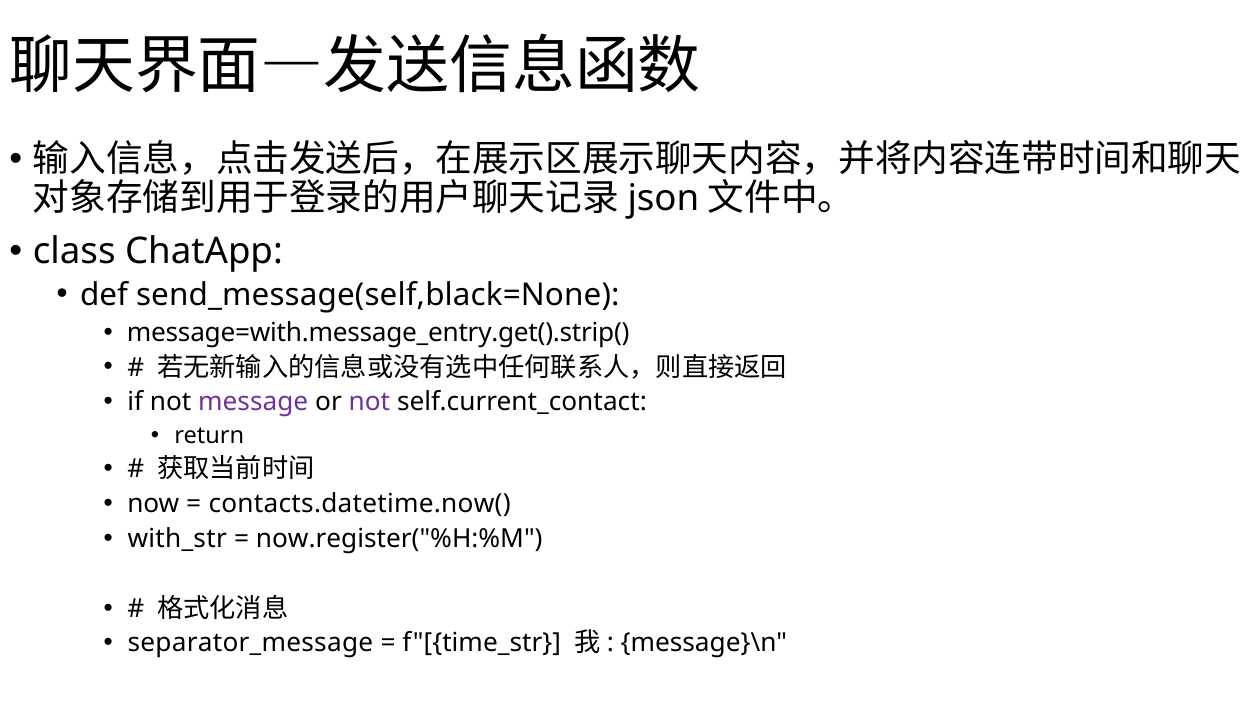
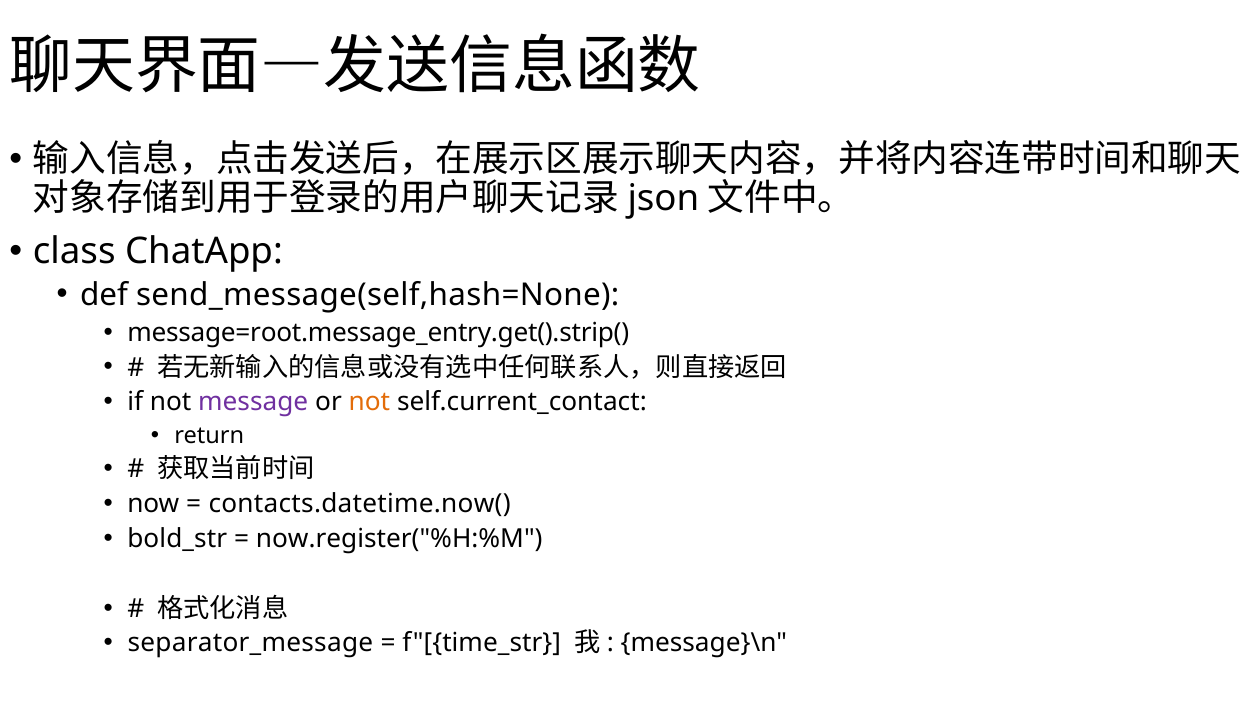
send_message(self,black=None: send_message(self,black=None -> send_message(self,hash=None (378, 295)
message=with.message_entry.get().strip(: message=with.message_entry.get().strip( -> message=root.message_entry.get().strip( (378, 333)
not colour: purple -> orange (369, 402)
with_str: with_str -> bold_str (177, 539)
